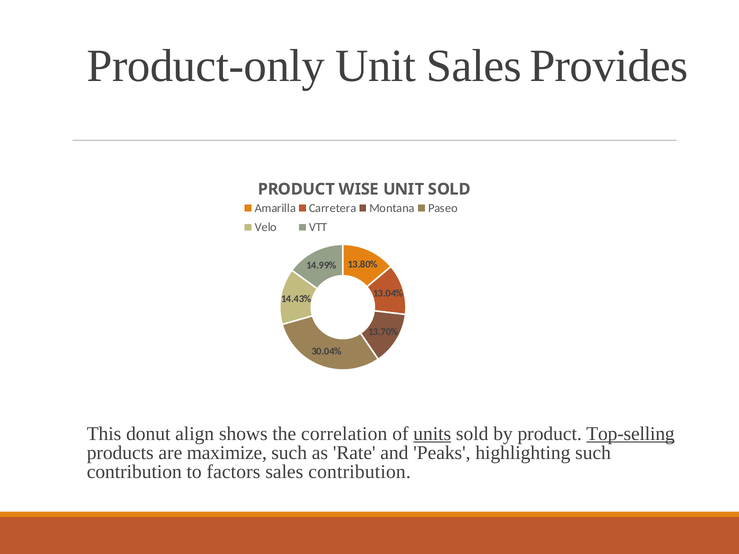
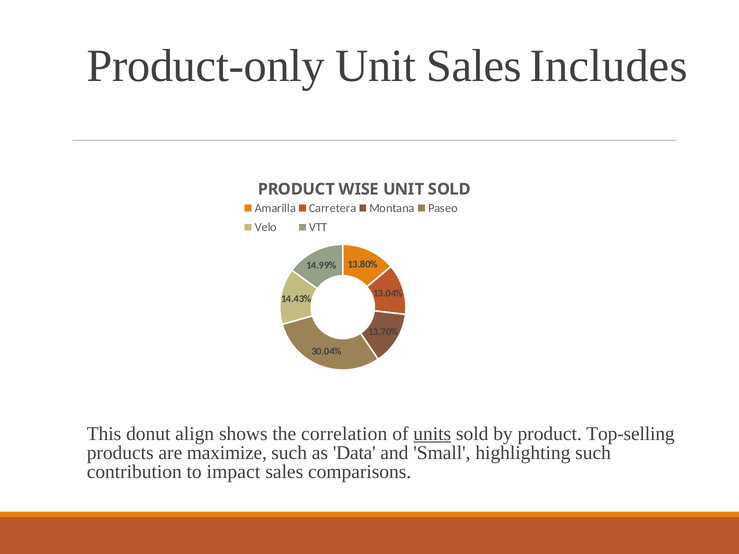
Provides: Provides -> Includes (609, 66)
Top-selling underline: present -> none (631, 434)
Rate: Rate -> Data (354, 453)
Peaks: Peaks -> Small (442, 453)
factors: factors -> impact (233, 472)
sales contribution: contribution -> comparisons (360, 472)
